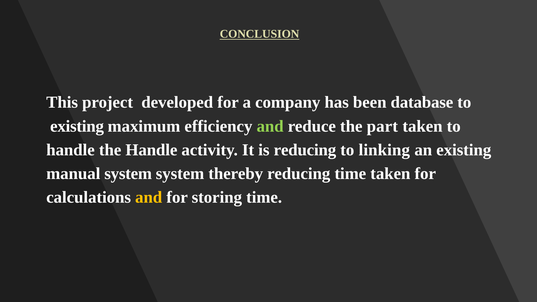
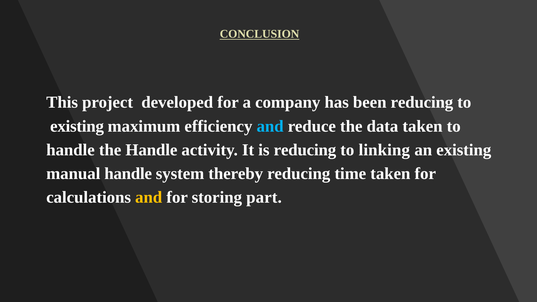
been database: database -> reducing (422, 102)
and colour: light green -> light blue (270, 126)
part: part -> data (382, 126)
manual system: system -> handle (128, 174)
storing time: time -> part (264, 197)
